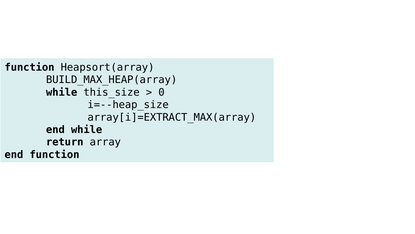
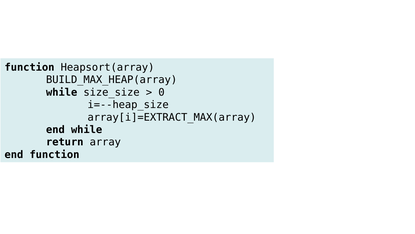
this_size: this_size -> size_size (112, 92)
